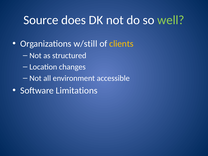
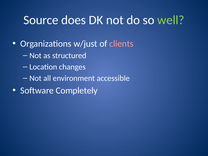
w/still: w/still -> w/just (85, 44)
clients colour: yellow -> pink (121, 44)
Limitations: Limitations -> Completely (77, 91)
